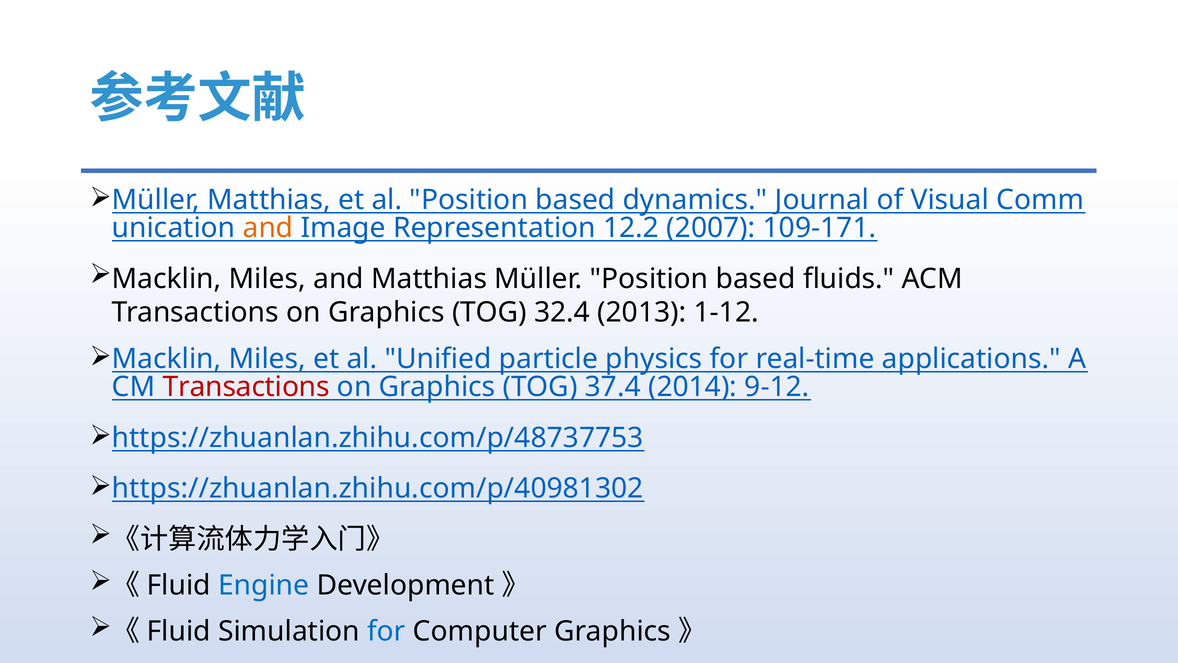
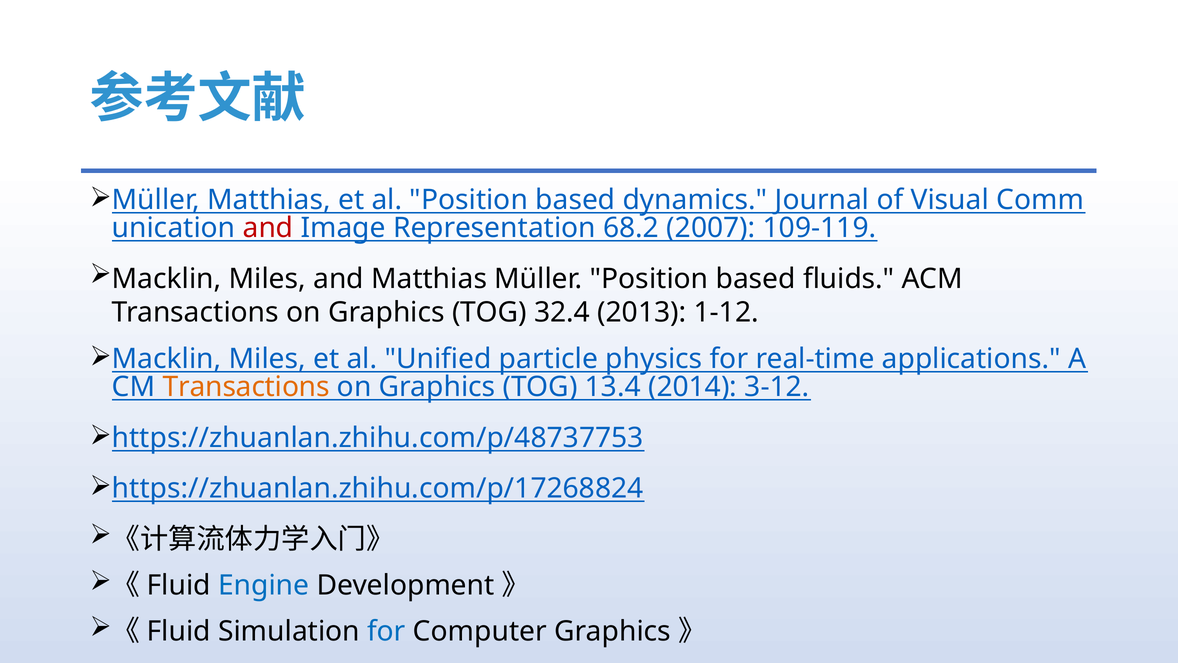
and colour: orange -> red (268, 228)
12.2: 12.2 -> 68.2 (631, 228)
109-171: 109-171 -> 109-119 (820, 228)
Transactions colour: red -> orange (246, 387)
37.4: 37.4 -> 13.4 (613, 387)
9-12: 9-12 -> 3-12 (777, 387)
https://zhuanlan.zhihu.com/p/40981302: https://zhuanlan.zhihu.com/p/40981302 -> https://zhuanlan.zhihu.com/p/17268824 (378, 488)
